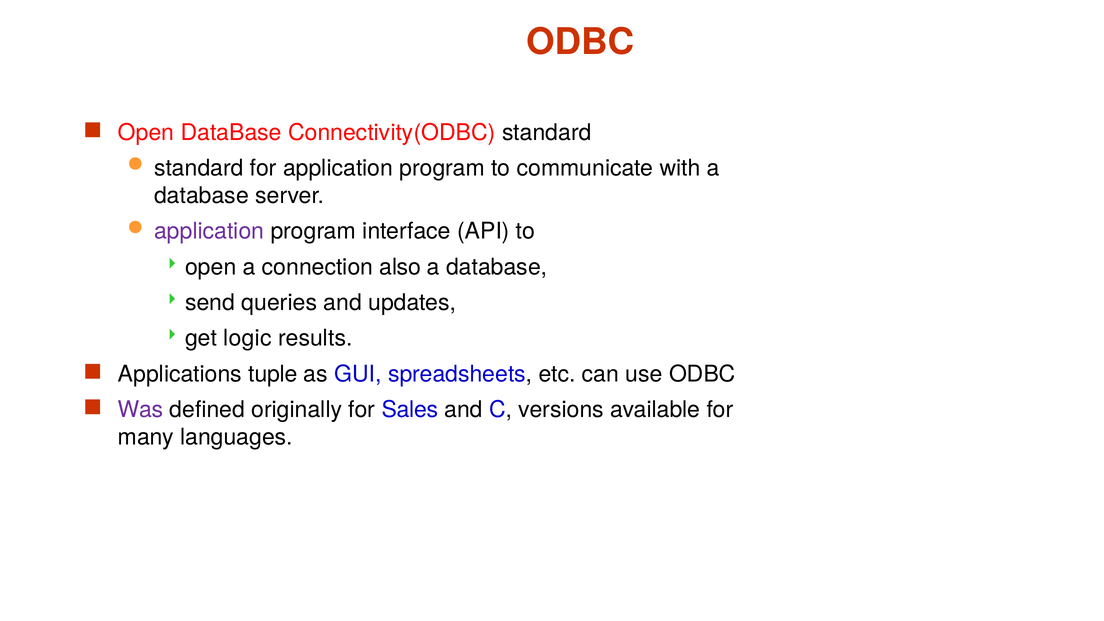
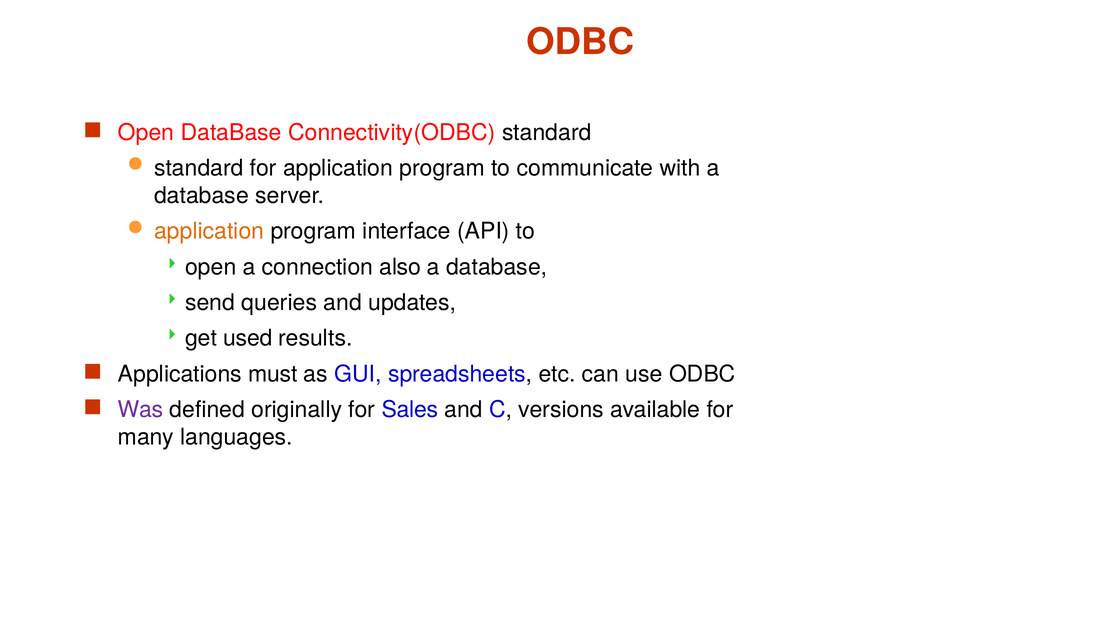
application colour: purple -> orange (209, 231)
logic: logic -> used (248, 338)
tuple: tuple -> must (273, 374)
